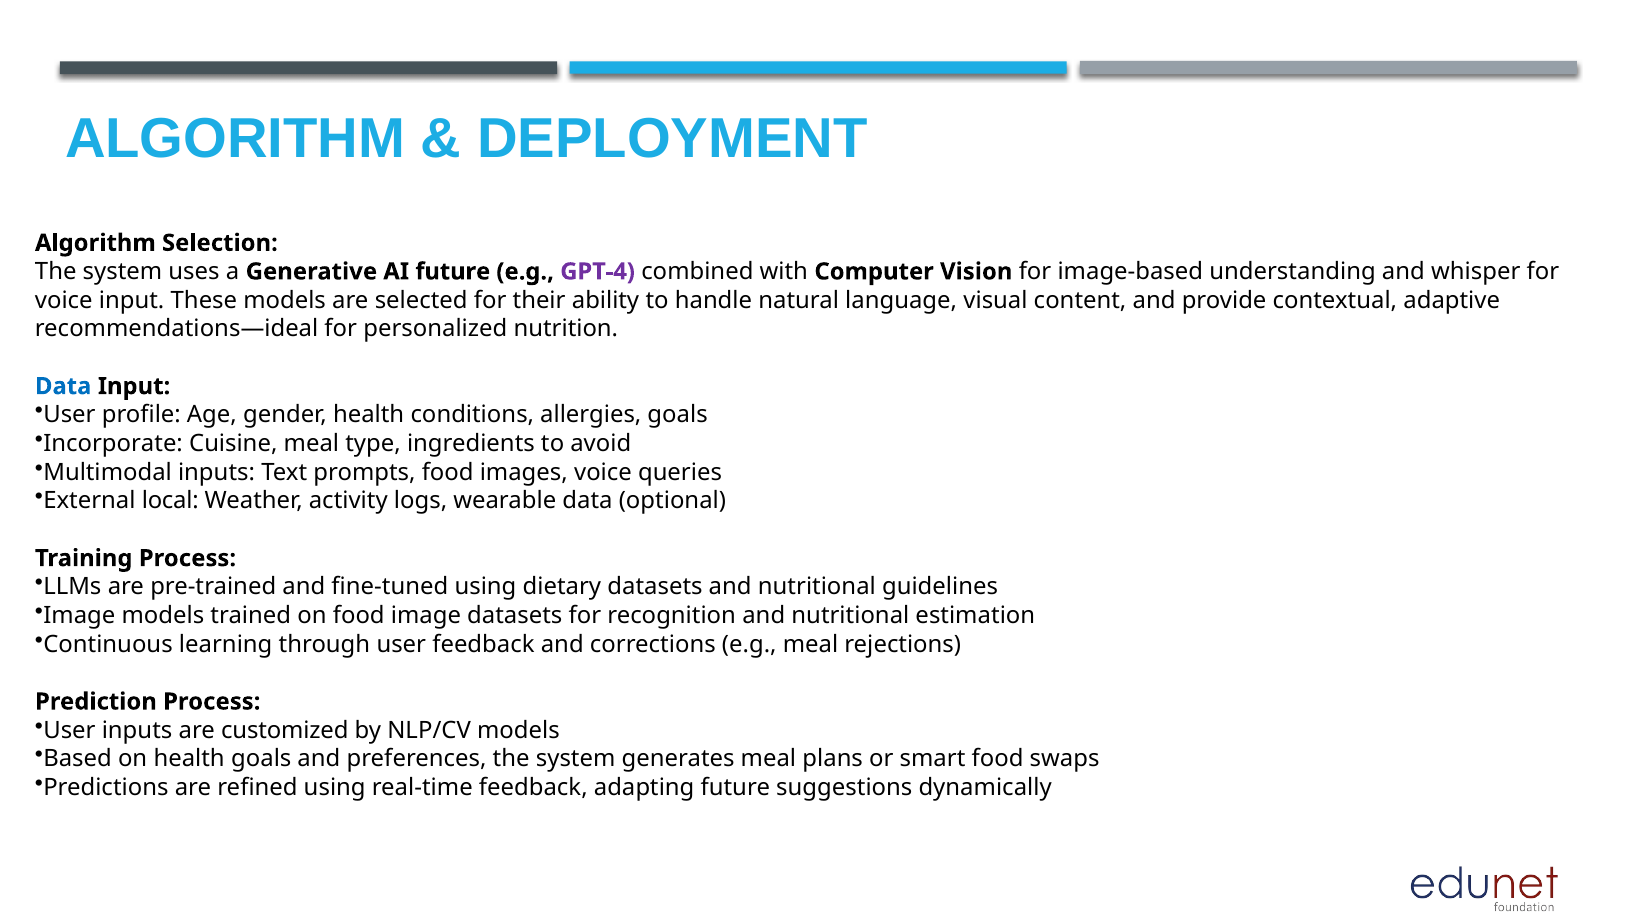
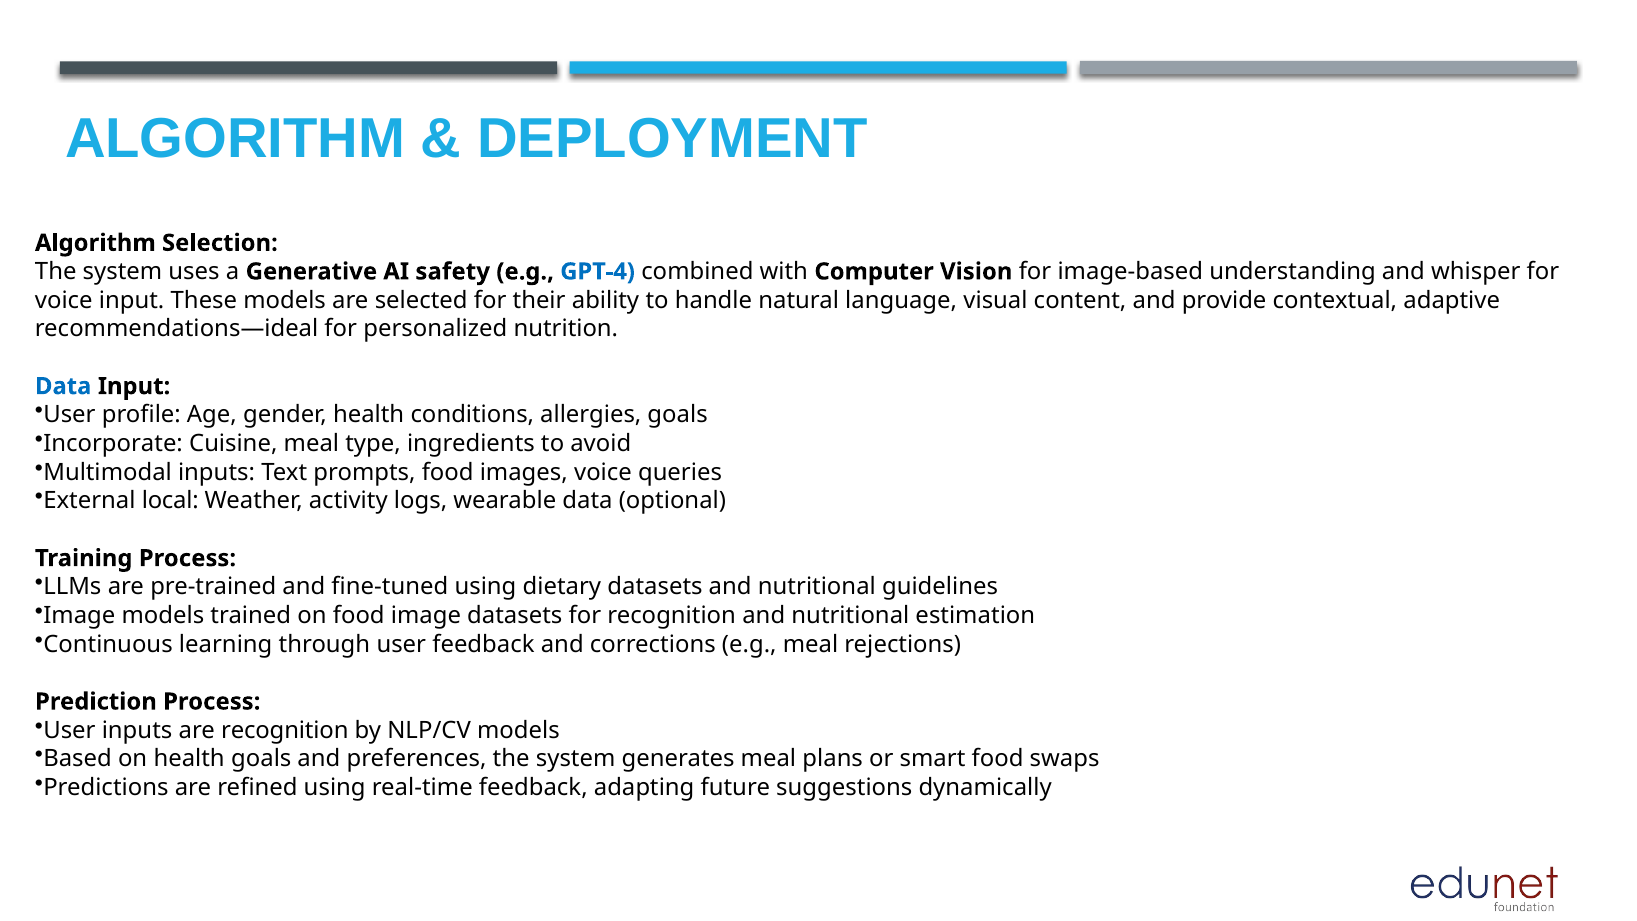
AI future: future -> safety (453, 272)
GPT-4 colour: purple -> blue (598, 272)
are customized: customized -> recognition (285, 730)
